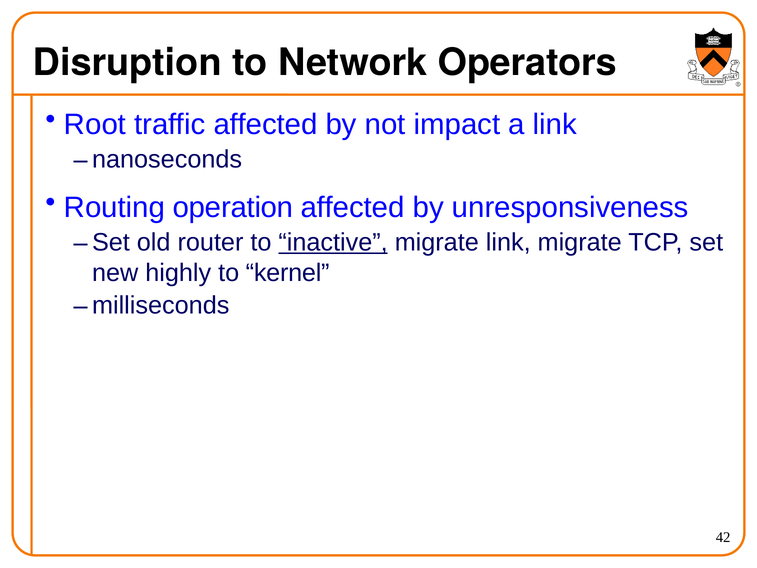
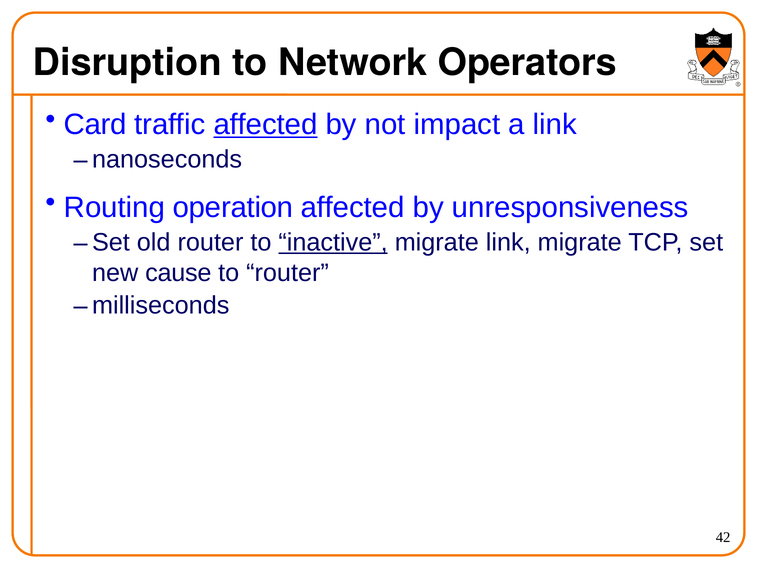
Root: Root -> Card (95, 124)
affected underline: none -> present (266, 124)
highly: highly -> cause (178, 273)
to kernel: kernel -> router (287, 273)
